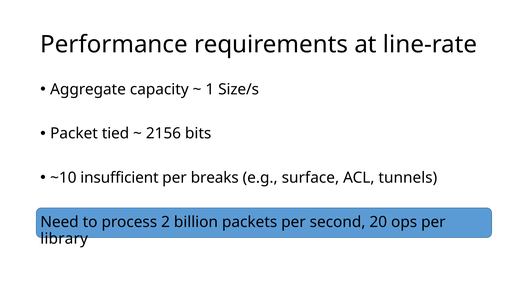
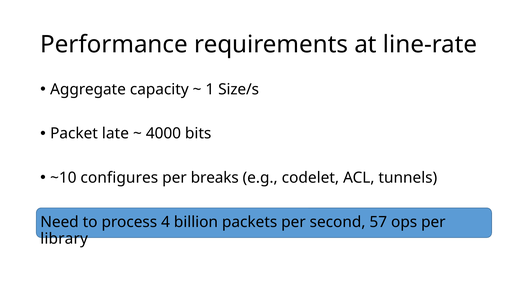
tied: tied -> late (115, 134)
2156: 2156 -> 4000 (163, 134)
insufficient: insufficient -> configures (119, 178)
surface: surface -> codelet (310, 178)
2: 2 -> 4 (166, 222)
20: 20 -> 57 (378, 222)
